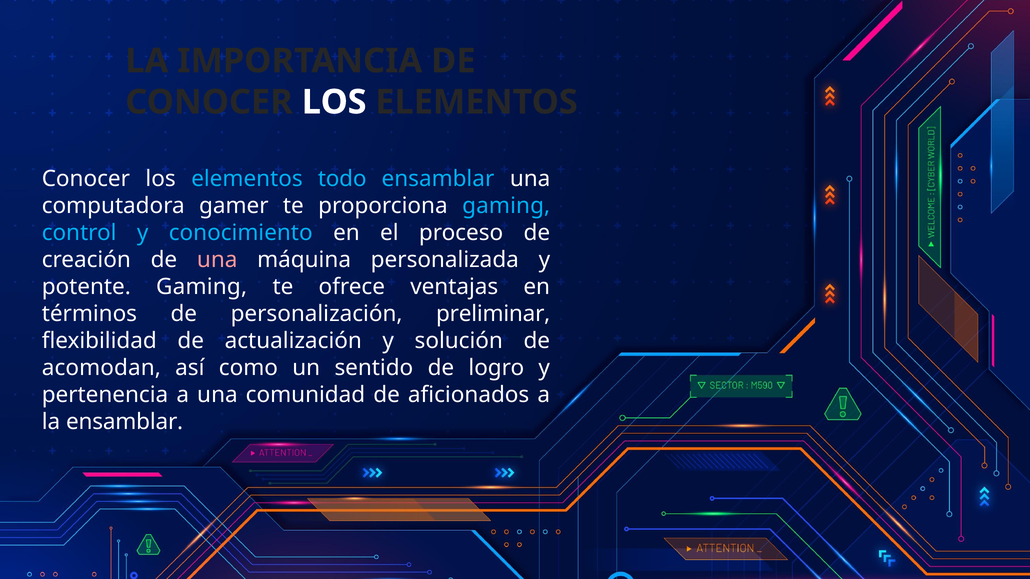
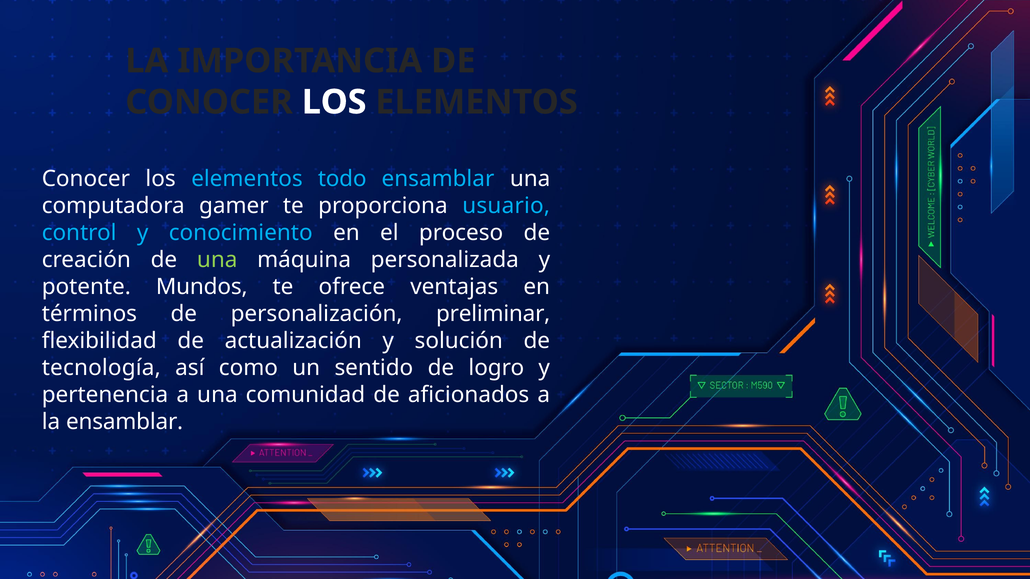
proporciona gaming: gaming -> usuario (506, 206)
una colour: pink -> light green (217, 260)
potente Gaming: Gaming -> Mundos (202, 287)
acomodan: acomodan -> tecnología (101, 368)
